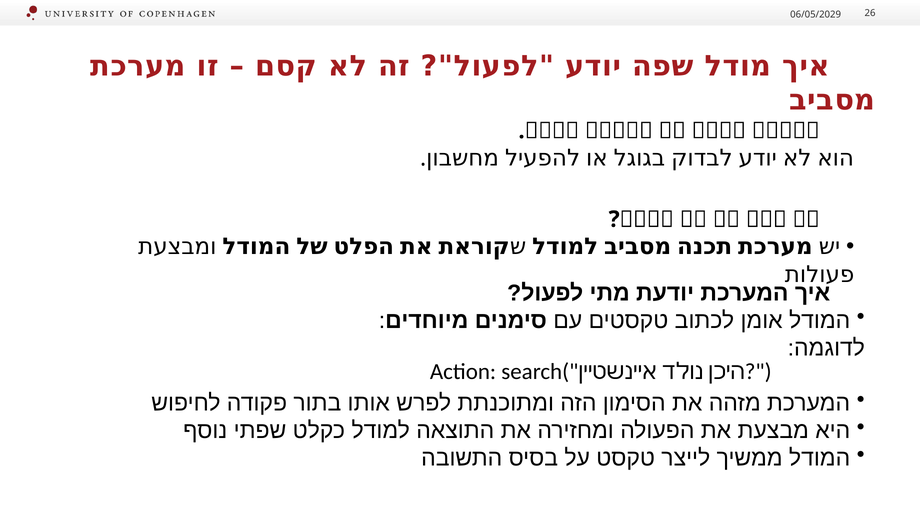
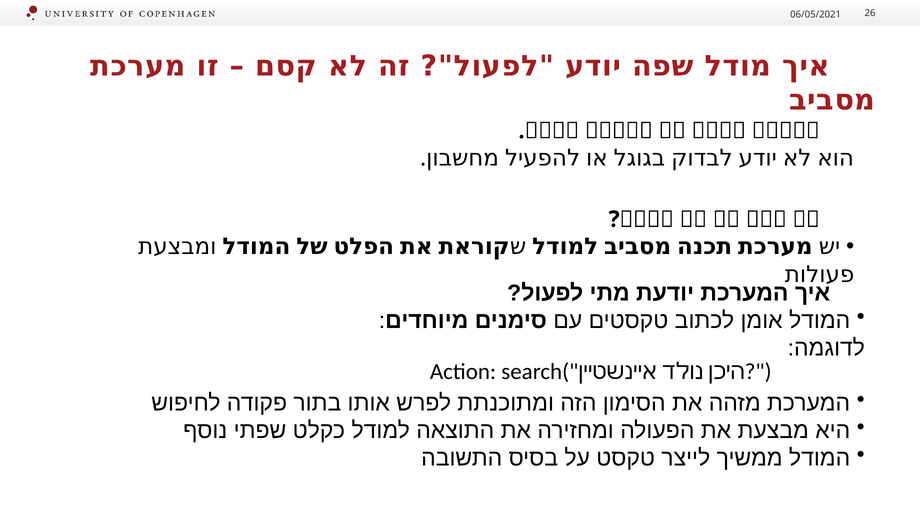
06/05/2029: 06/05/2029 -> 06/05/2021 (816, 15)
